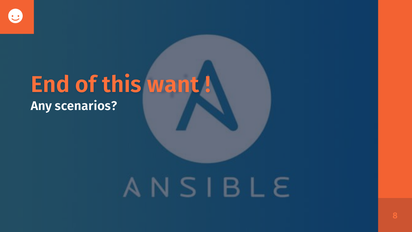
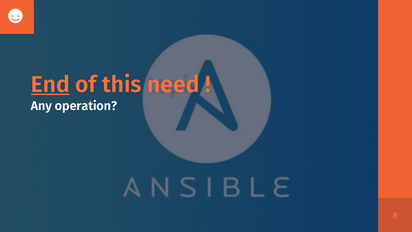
End underline: none -> present (50, 84)
want: want -> need (173, 84)
scenarios: scenarios -> operation (86, 106)
